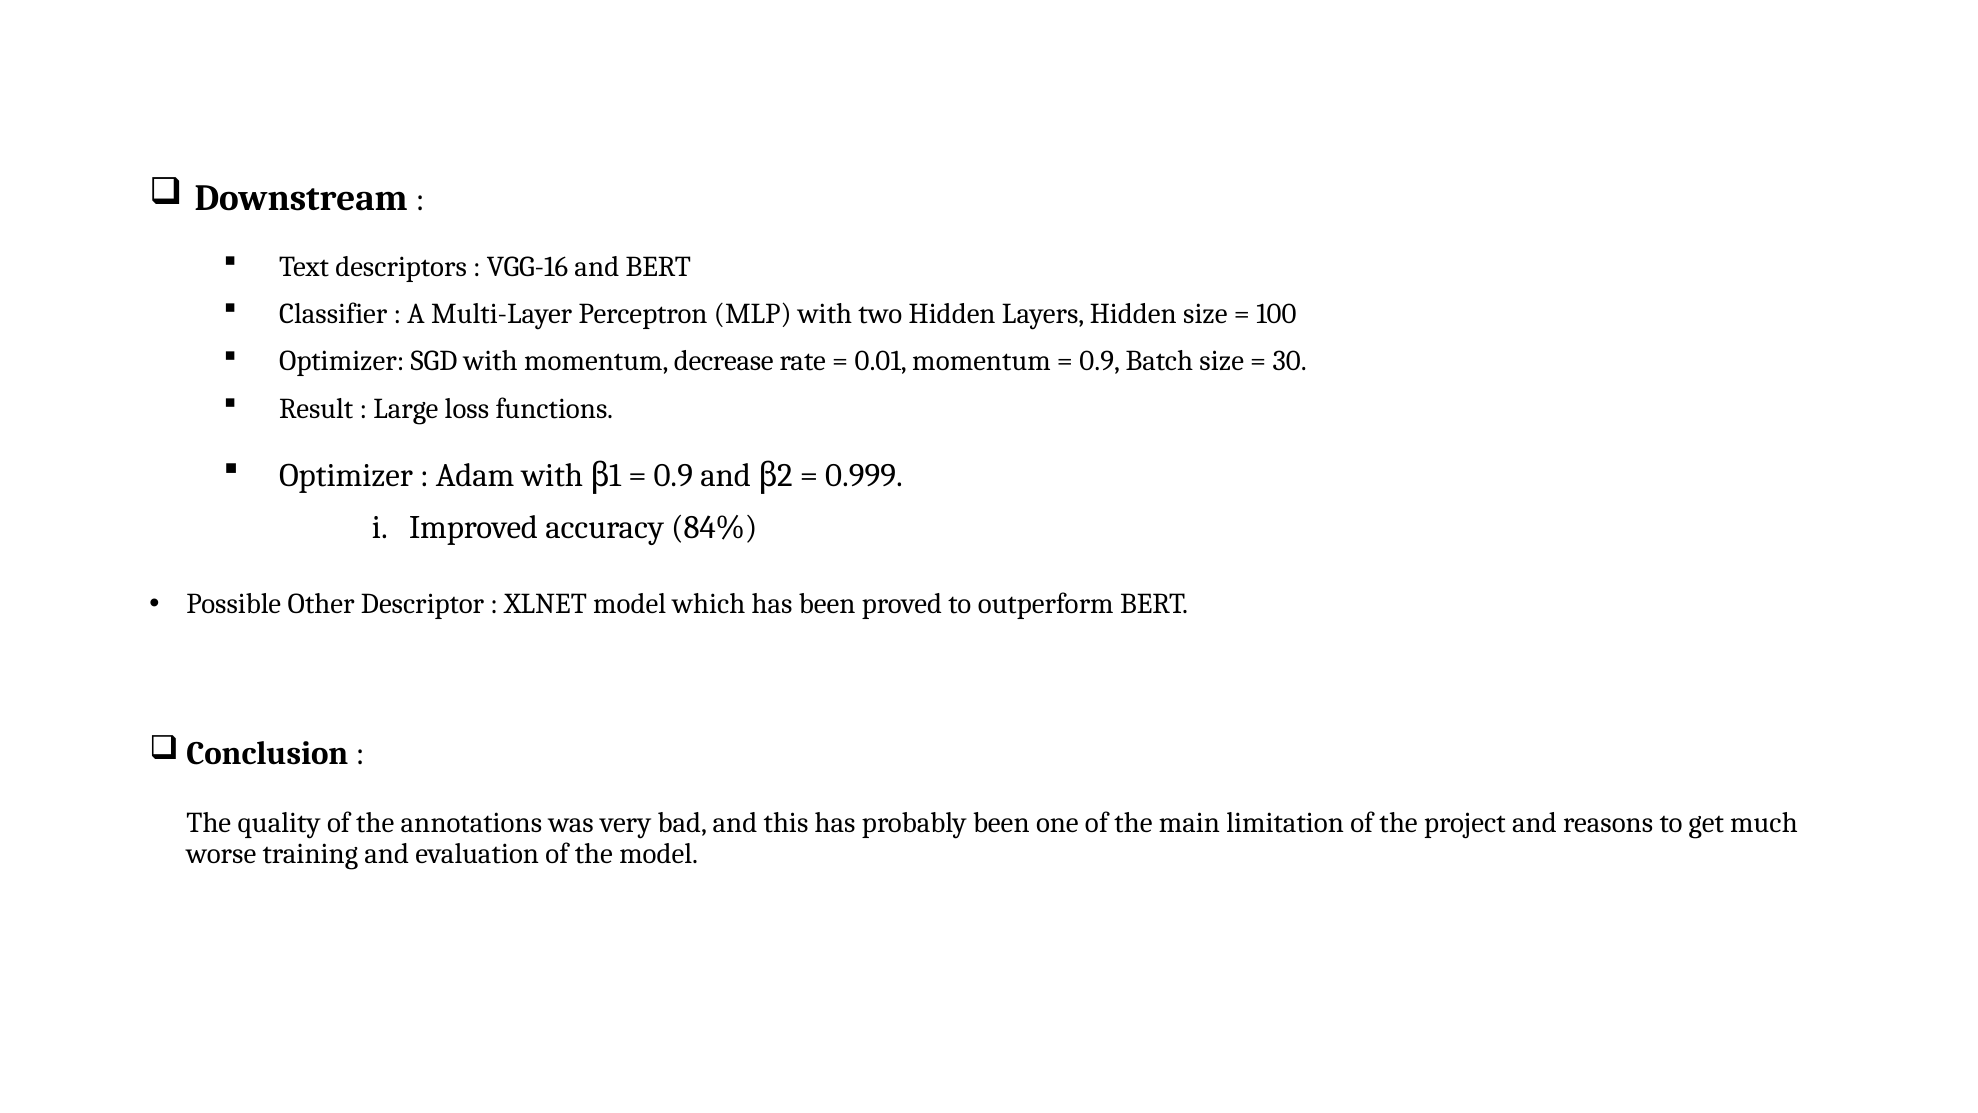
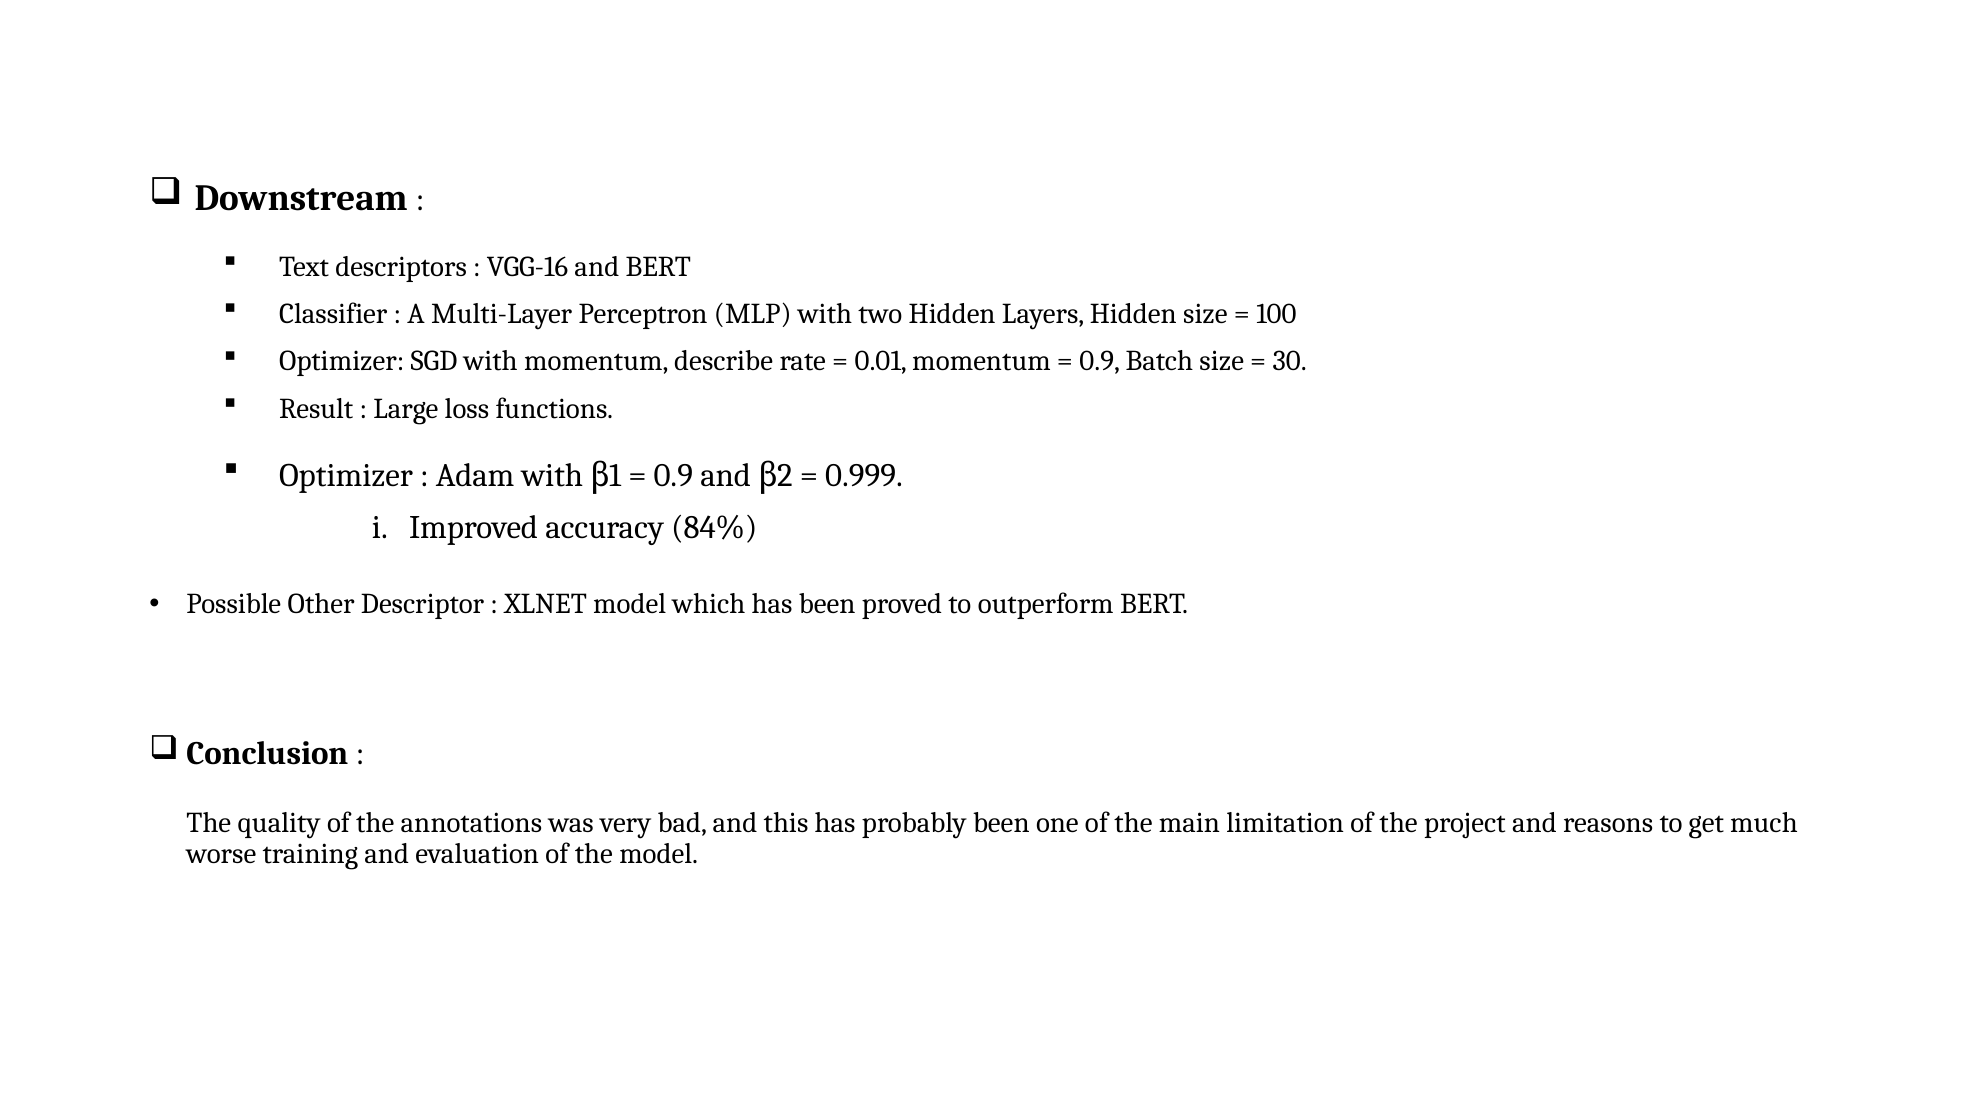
decrease: decrease -> describe (724, 361)
